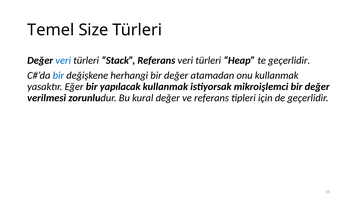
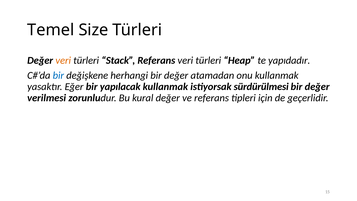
veri colour: blue -> orange (63, 60)
te geçerlidir: geçerlidir -> yapıdadır (289, 60)
mikroişlemci: mikroişlemci -> sürdürülmesi (261, 87)
